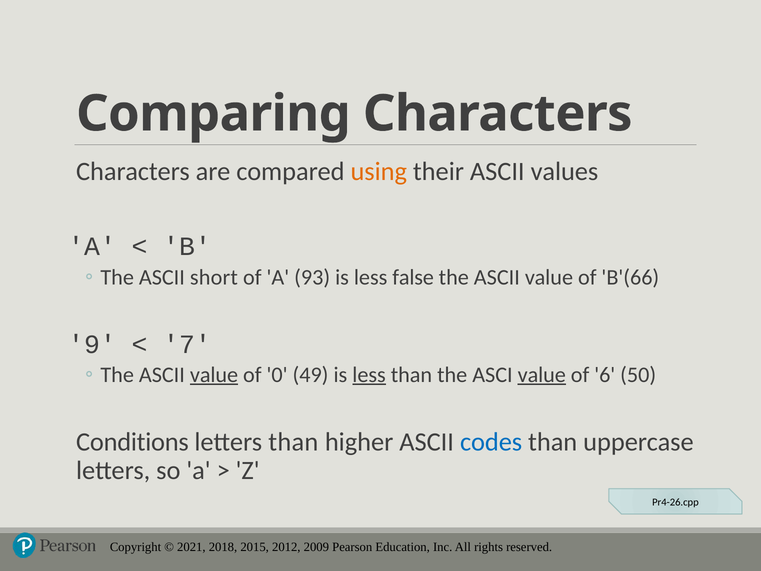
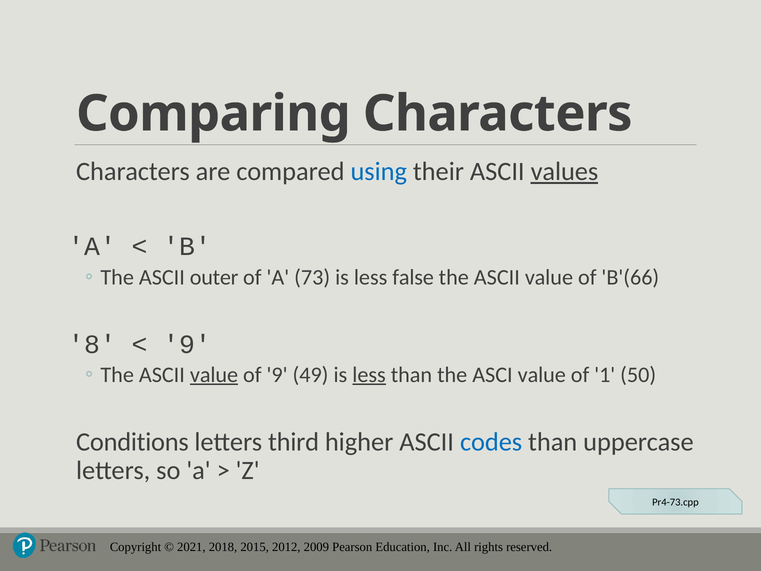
using colour: orange -> blue (379, 172)
values underline: none -> present (564, 172)
short: short -> outer (214, 277)
93: 93 -> 73 (312, 277)
9: 9 -> 8 (92, 344)
7: 7 -> 9 (187, 344)
of 0: 0 -> 9 (277, 375)
value underline: present -> none (542, 375)
6: 6 -> 1 (605, 375)
letters than: than -> third (294, 442)
Pr4-26.cpp: Pr4-26.cpp -> Pr4-73.cpp (675, 502)
